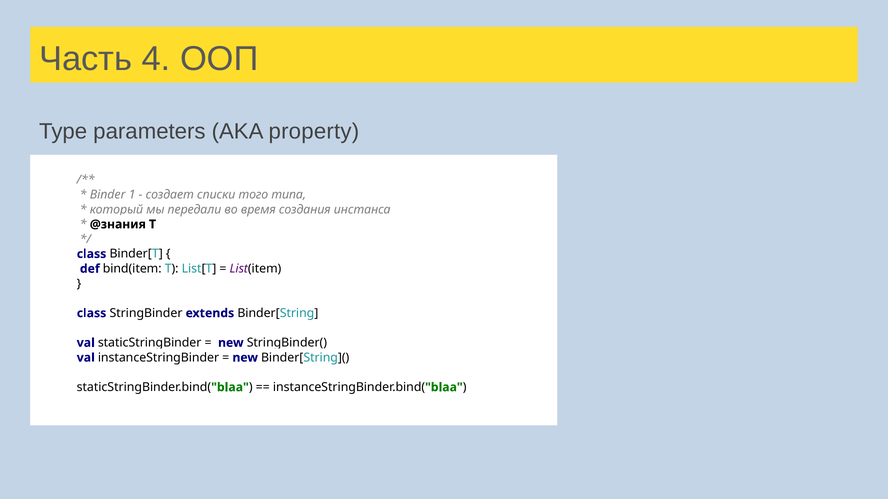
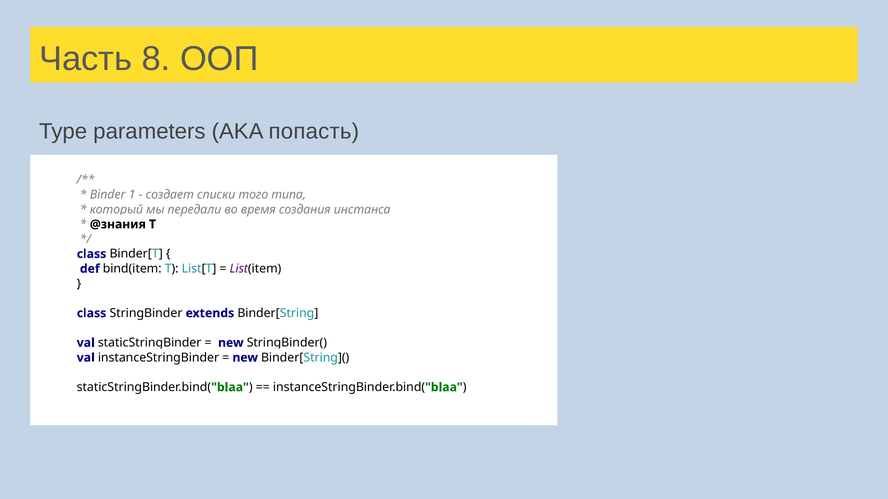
4: 4 -> 8 (156, 59)
property: property -> попасть (314, 131)
